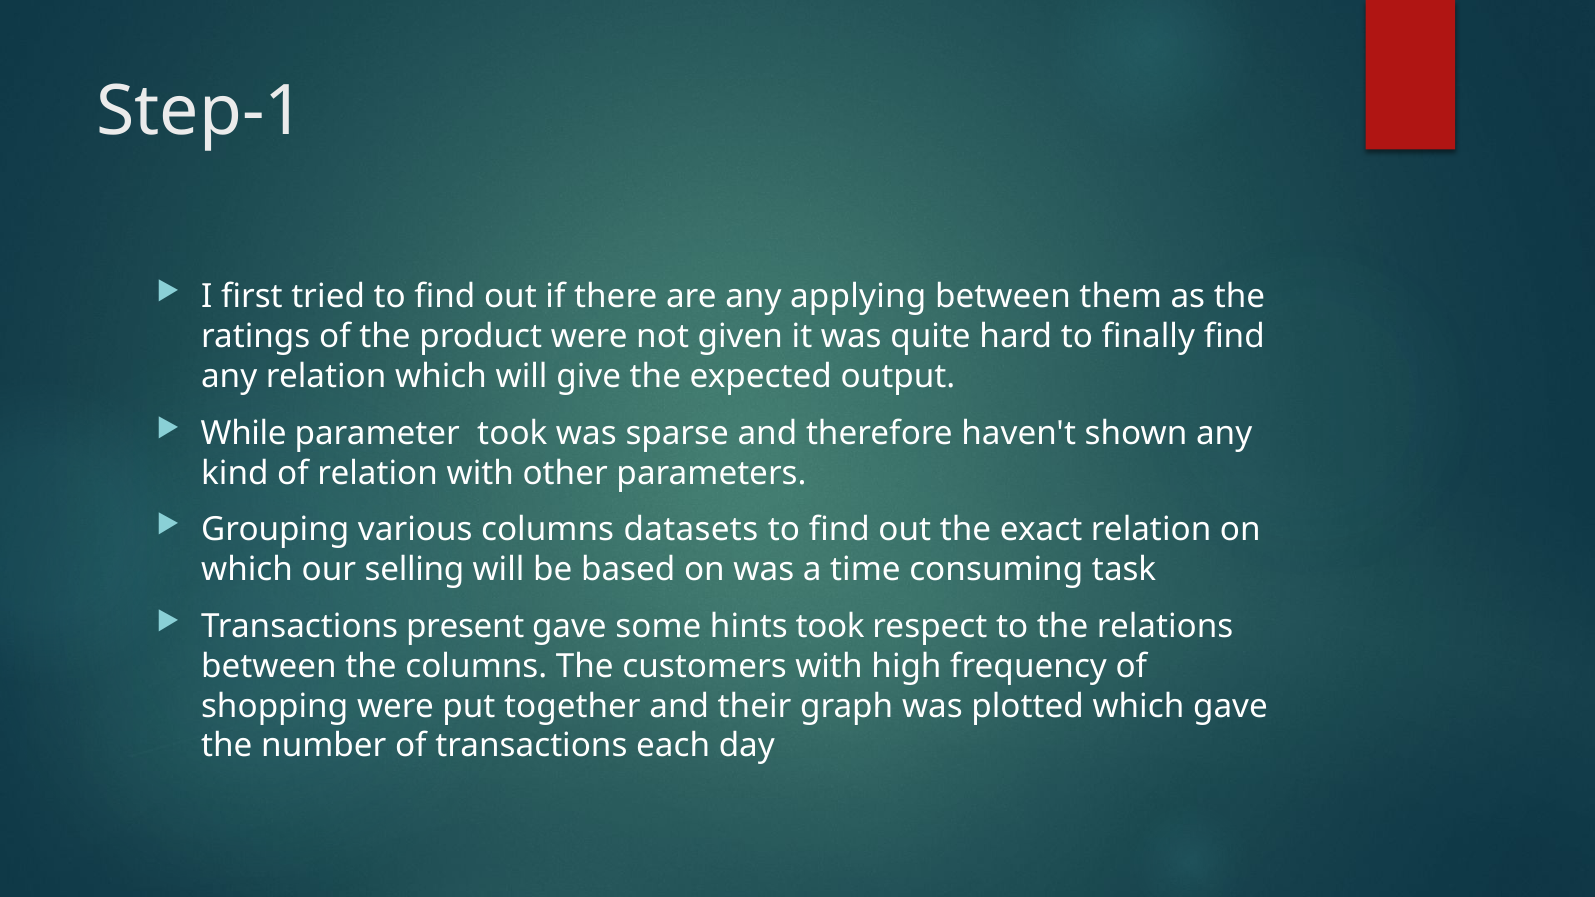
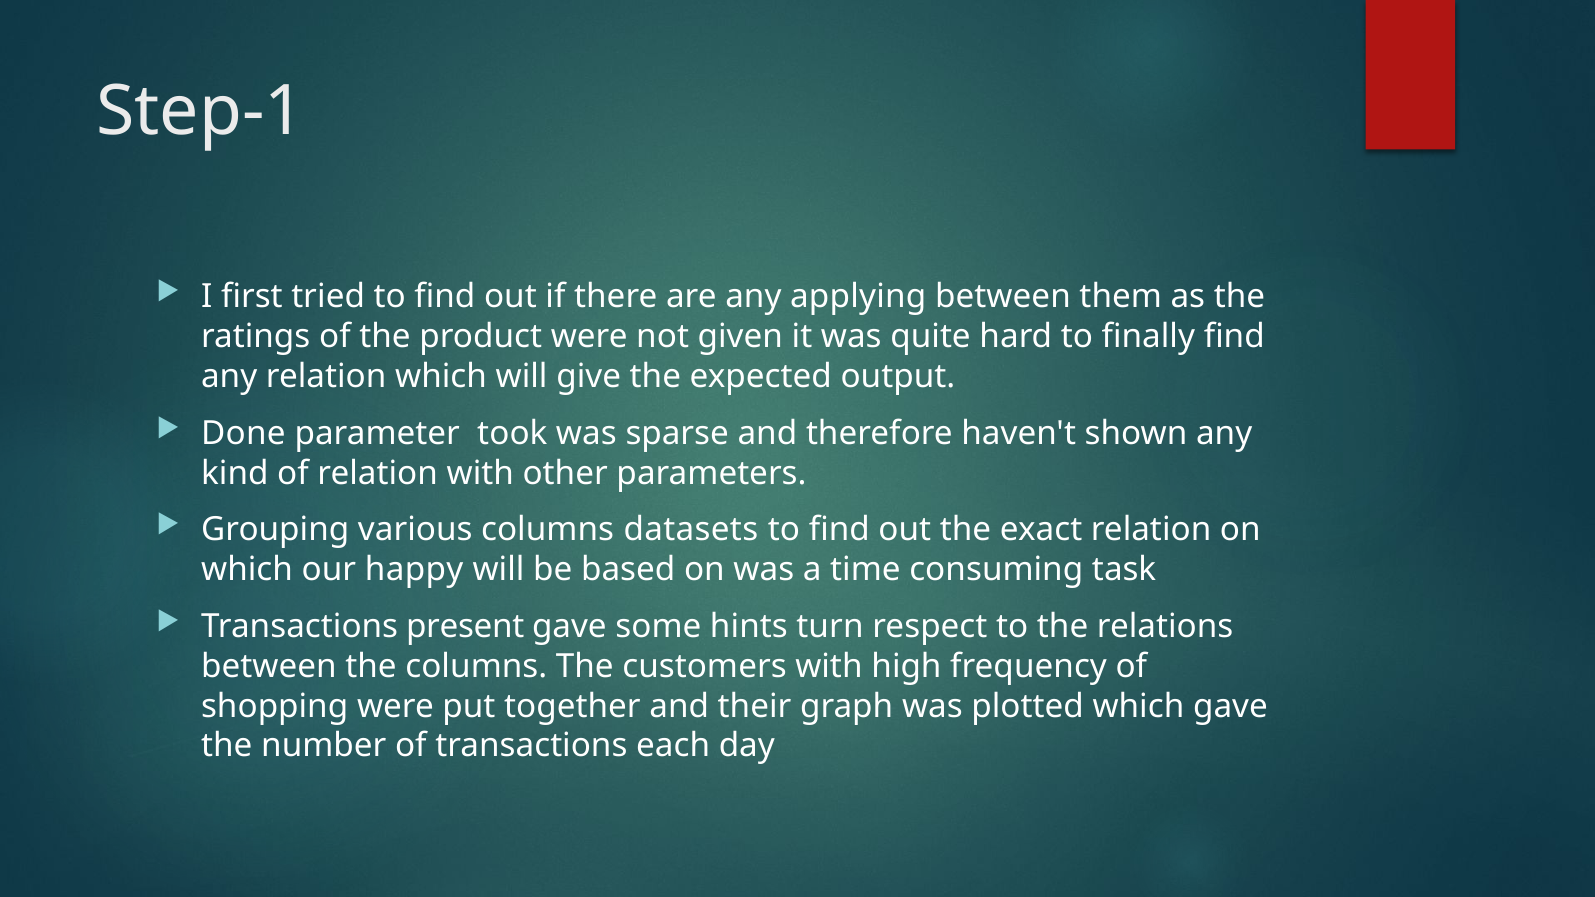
While: While -> Done (243, 433)
selling: selling -> happy (414, 570)
hints took: took -> turn (830, 626)
